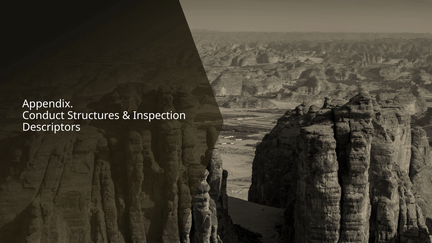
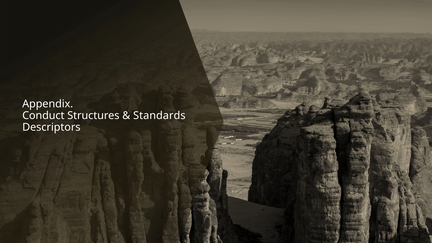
Inspection: Inspection -> Standards (159, 116)
